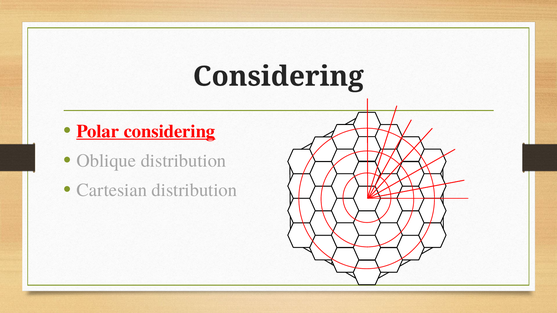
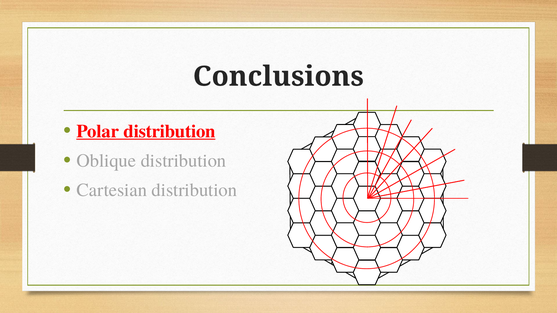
Considering: Considering -> Conclusions (278, 77)
Polar considering: considering -> distribution (170, 131)
